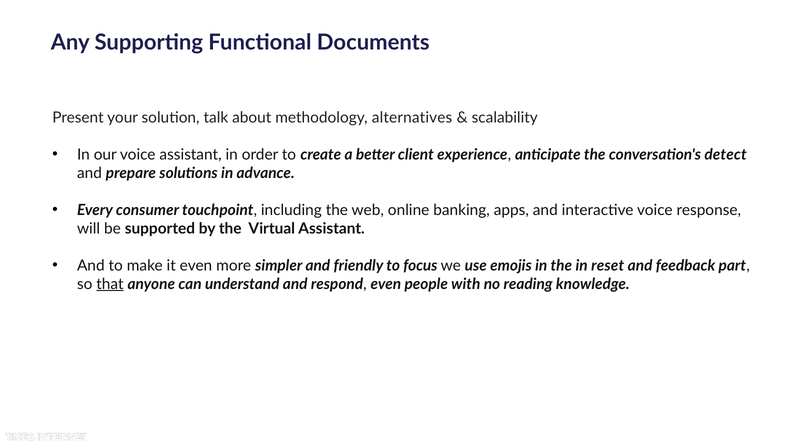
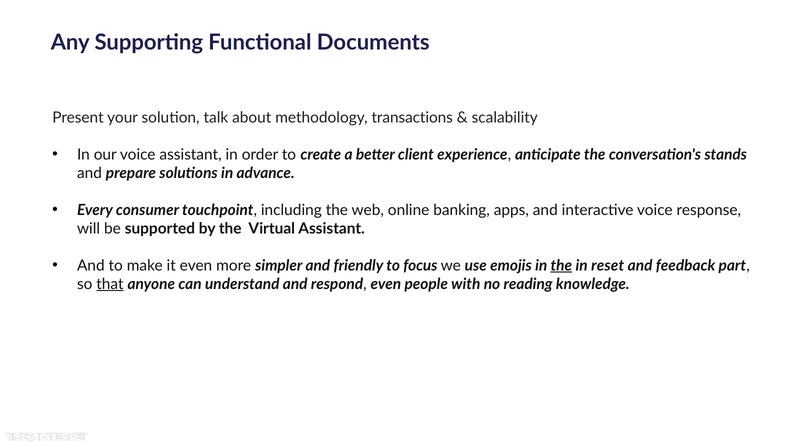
alternatives: alternatives -> transactions (412, 118)
detect: detect -> stands (726, 155)
the underline: none -> present (561, 266)
